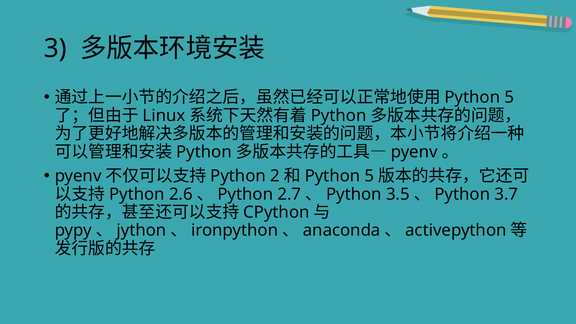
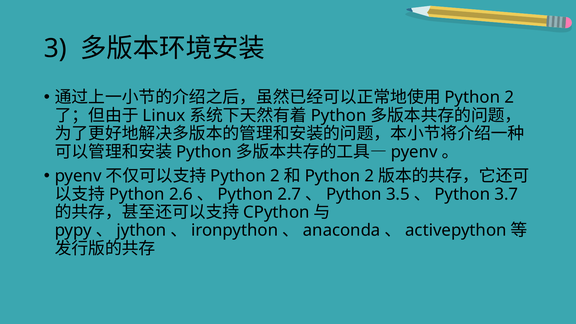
5: 5 -> 2 (509, 97)
5: 5 -> 2 (369, 176)
